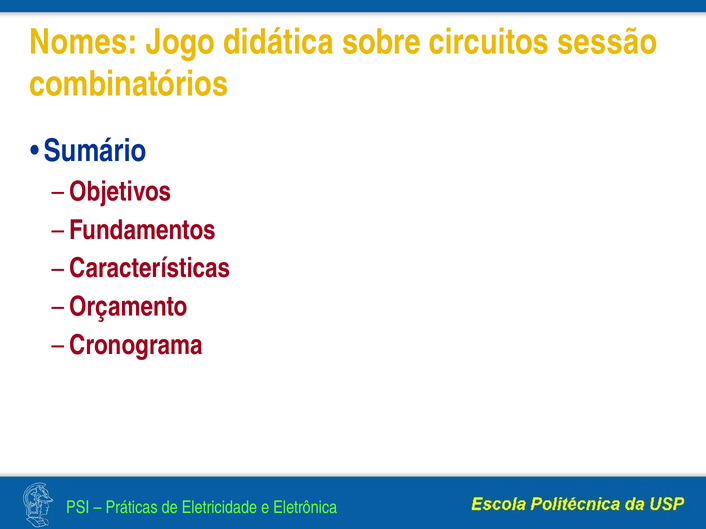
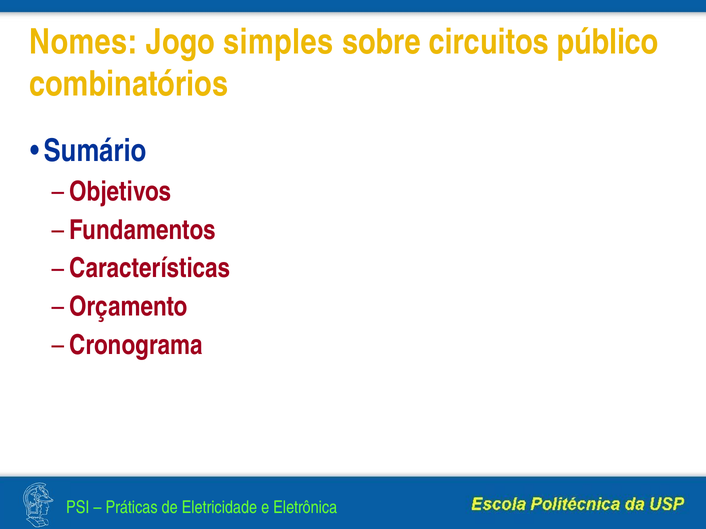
didática: didática -> simples (278, 42)
sessão: sessão -> público (608, 42)
